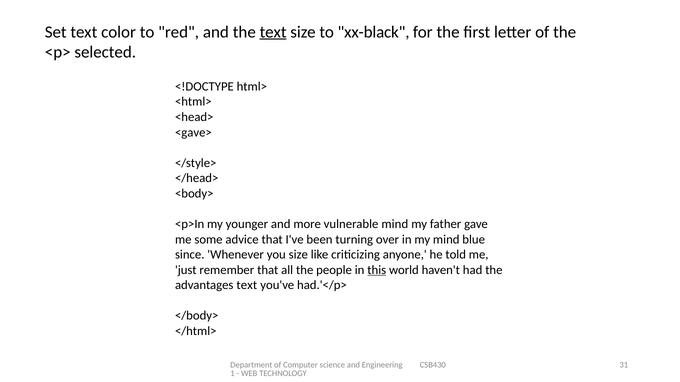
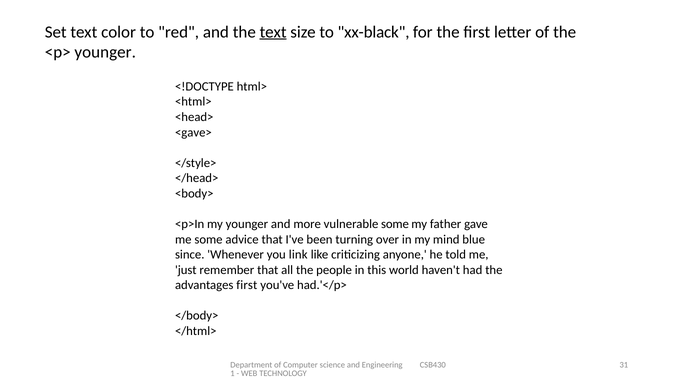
<p> selected: selected -> younger (105, 52)
vulnerable mind: mind -> some (395, 224)
you size: size -> link (298, 255)
this underline: present -> none (377, 270)
advantages text: text -> first (247, 286)
